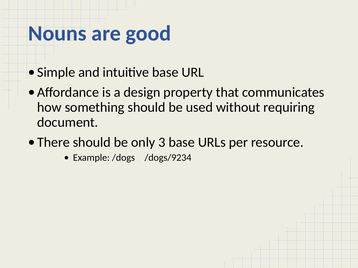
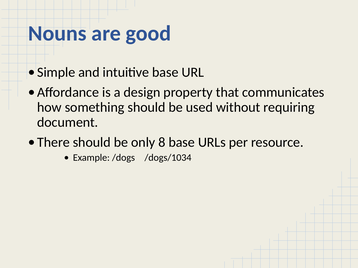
3: 3 -> 8 (162, 143)
/dogs/9234: /dogs/9234 -> /dogs/1034 (168, 158)
